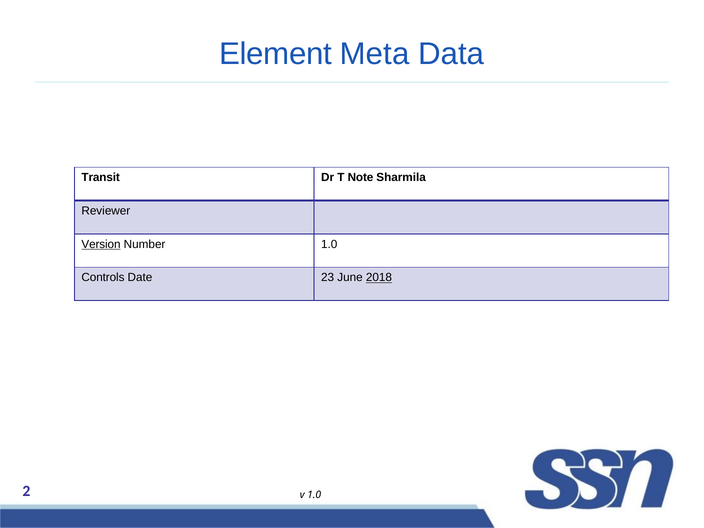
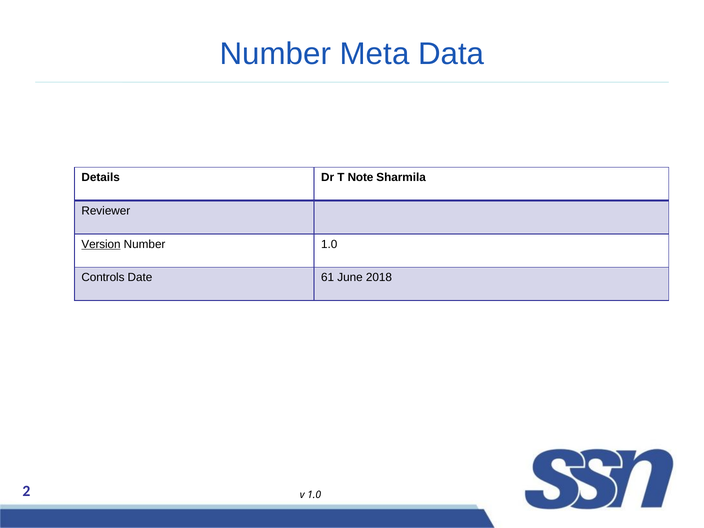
Element: Element -> Number (275, 54)
Transit: Transit -> Details (101, 178)
23: 23 -> 61 (328, 278)
2018 underline: present -> none (379, 278)
